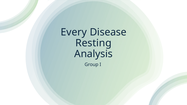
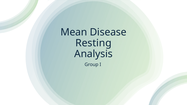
Every: Every -> Mean (74, 32)
